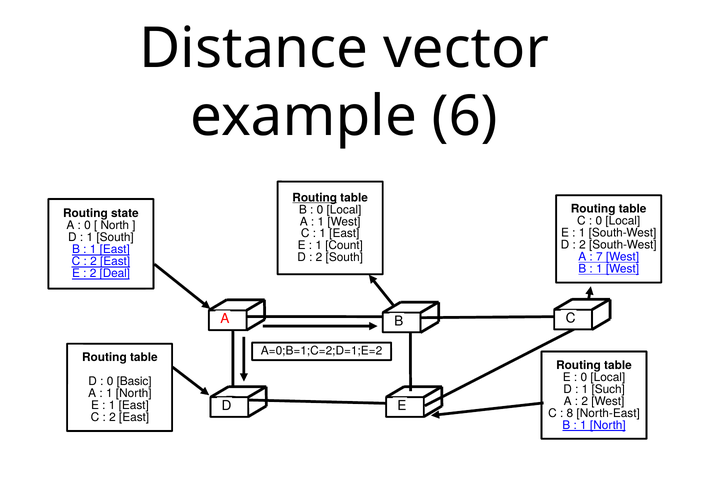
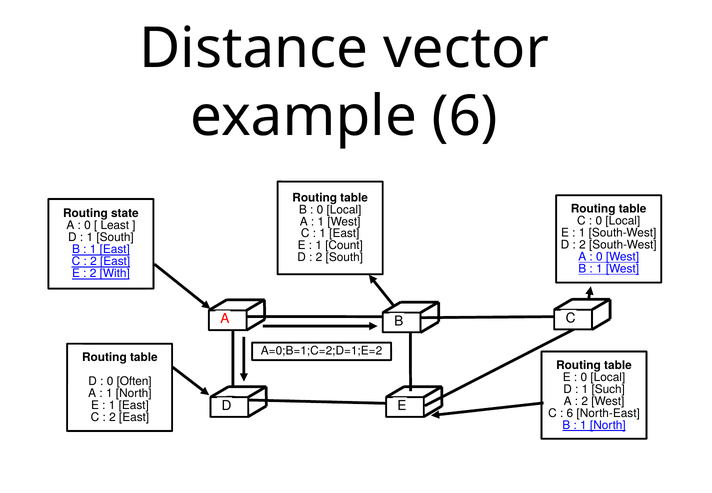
Routing underline: present -> none (315, 198)
North: North -> Least (115, 225)
7: 7 -> 0 (599, 257)
Deal: Deal -> With (115, 273)
Basic: Basic -> Often (134, 381)
8: 8 -> 6 (570, 413)
